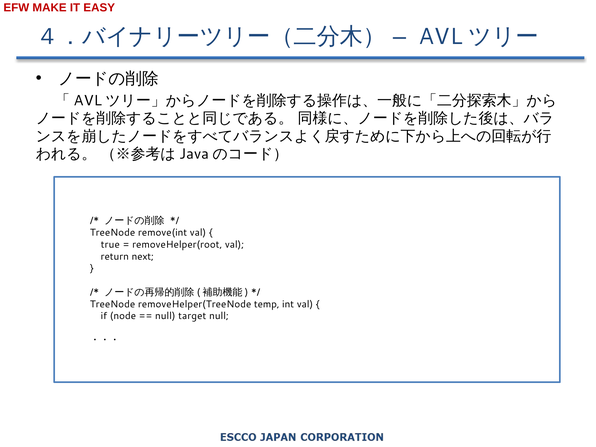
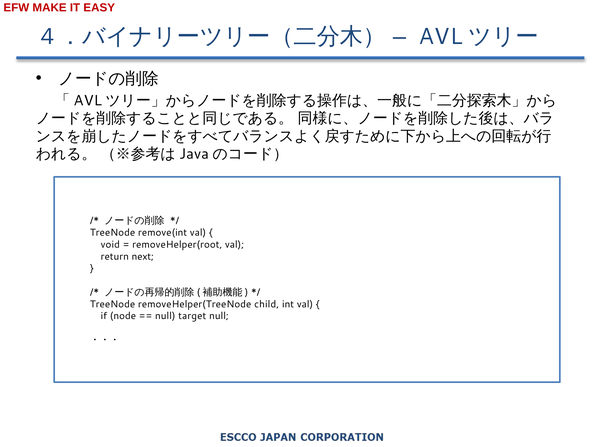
true: true -> void (110, 244)
temp: temp -> child (267, 304)
